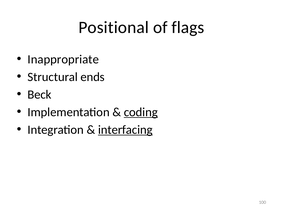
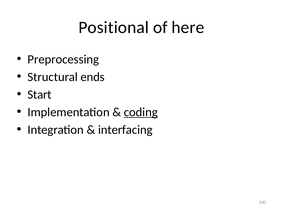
flags: flags -> here (188, 27)
Inappropriate: Inappropriate -> Preprocessing (63, 59)
Beck: Beck -> Start (40, 95)
interfacing underline: present -> none (125, 130)
